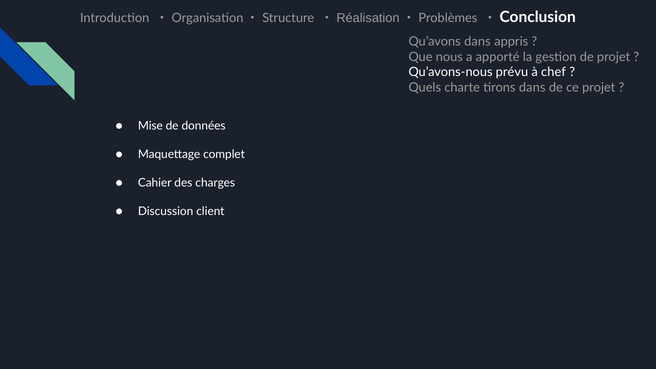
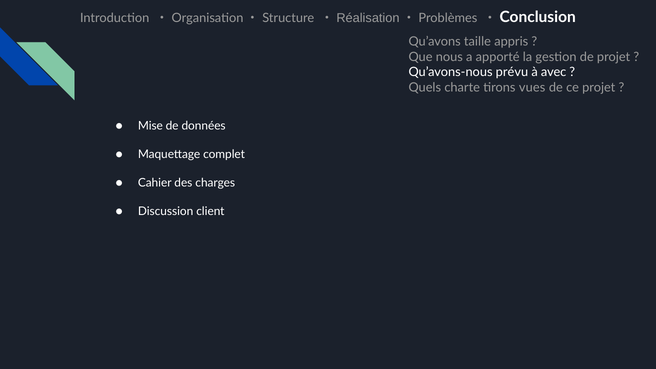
Qu’avons dans: dans -> taille (477, 42)
chef: chef -> avec (554, 72)
tirons dans: dans -> vues (532, 88)
